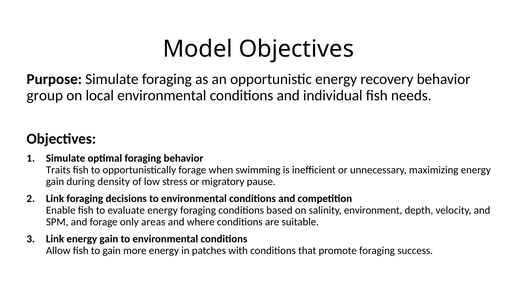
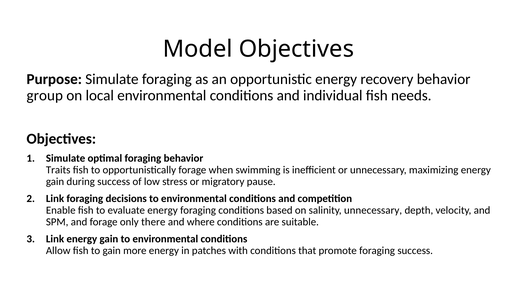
during density: density -> success (114, 181)
salinity environment: environment -> unnecessary (373, 210)
areas: areas -> there (153, 222)
